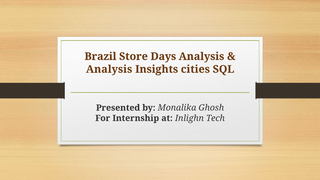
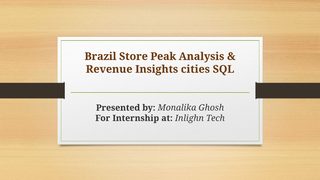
Days: Days -> Peak (163, 56)
Analysis: Analysis -> Revenue (109, 69)
